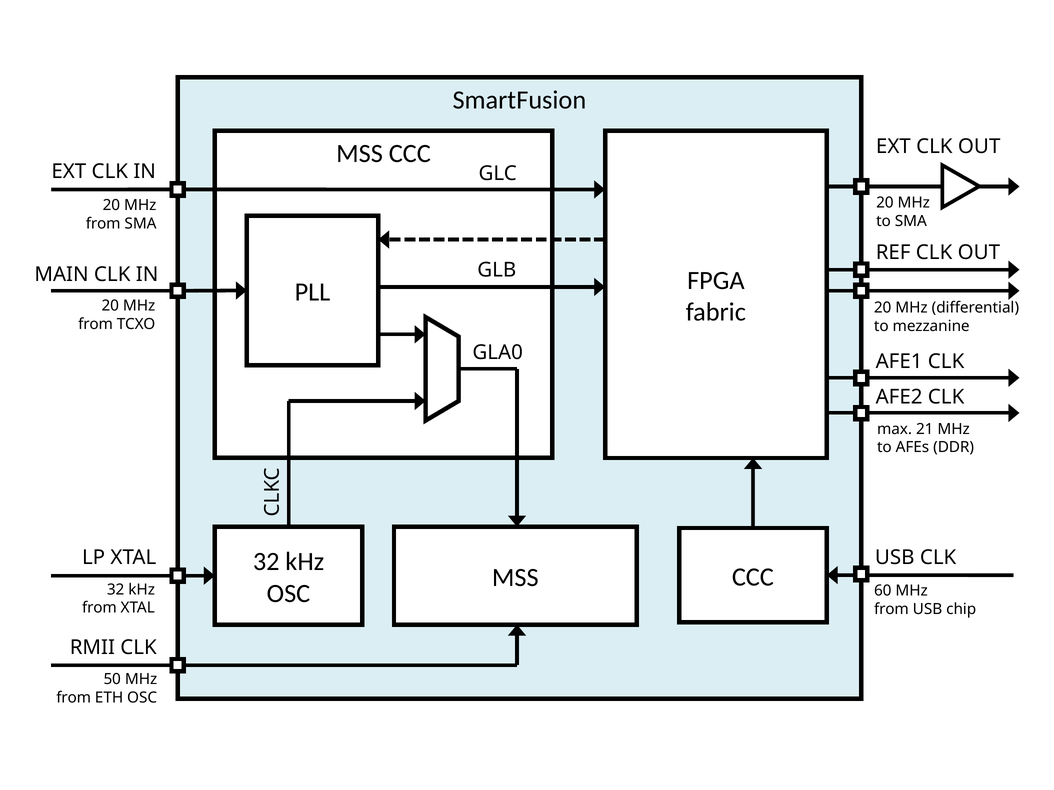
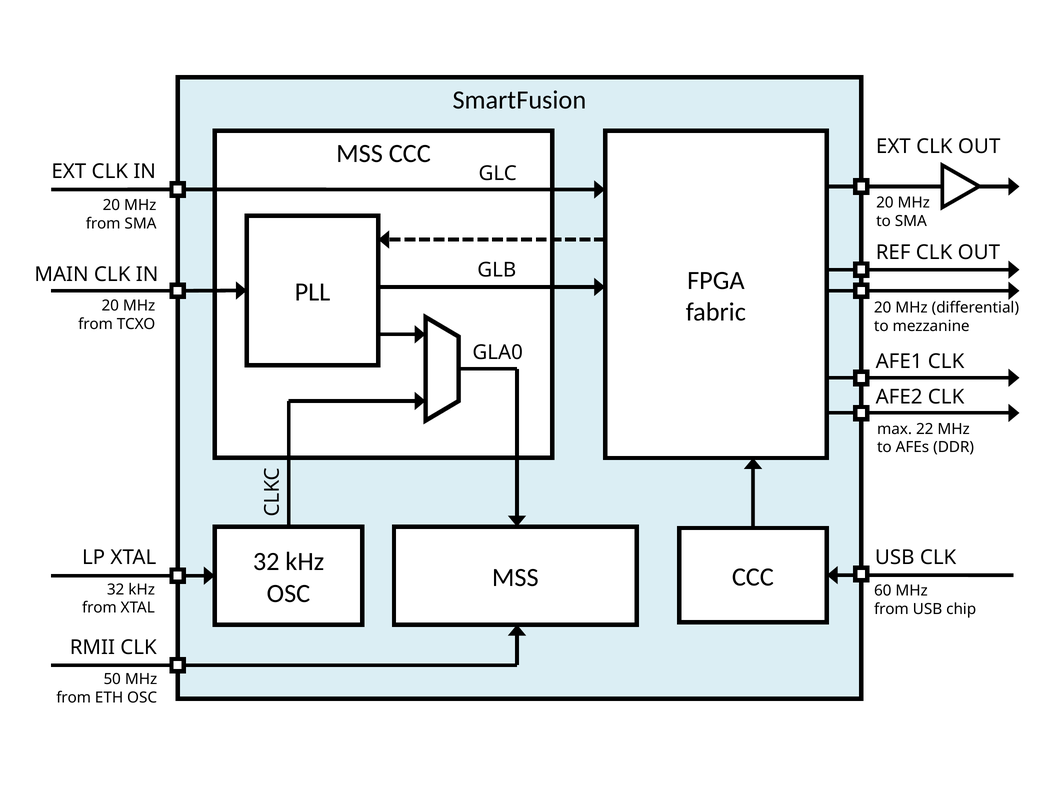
21: 21 -> 22 (925, 429)
